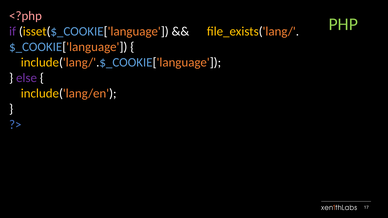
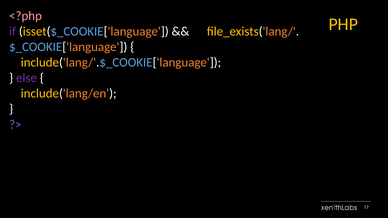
PHP colour: light green -> yellow (343, 24)
